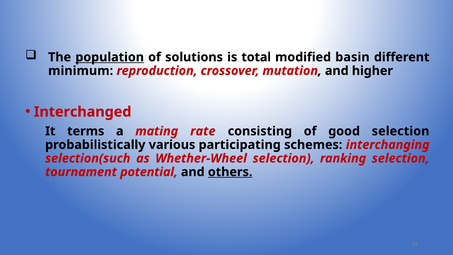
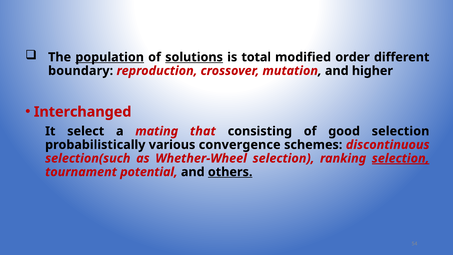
solutions underline: none -> present (194, 57)
basin: basin -> order (353, 57)
minimum: minimum -> boundary (81, 71)
terms: terms -> select (86, 131)
rate: rate -> that (203, 131)
participating: participating -> convergence (240, 145)
interchanging: interchanging -> discontinuous (388, 145)
selection underline: none -> present (401, 158)
